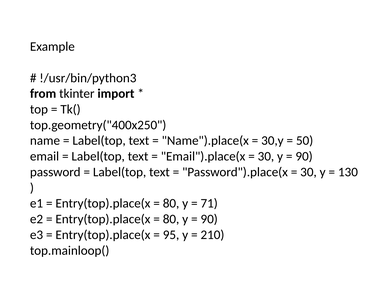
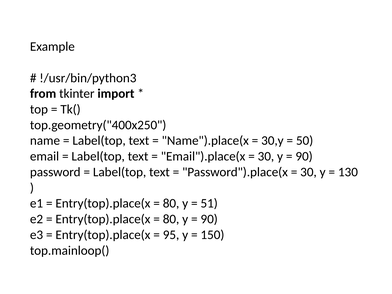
71: 71 -> 51 (209, 203)
210: 210 -> 150 (212, 235)
